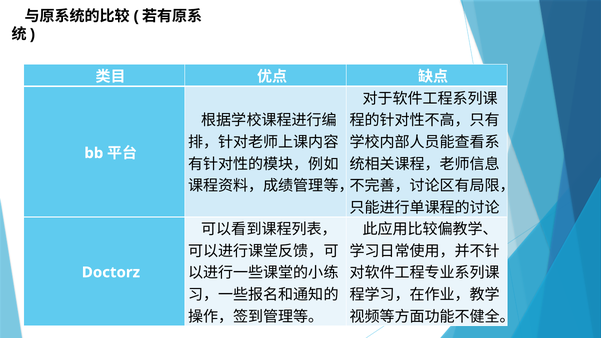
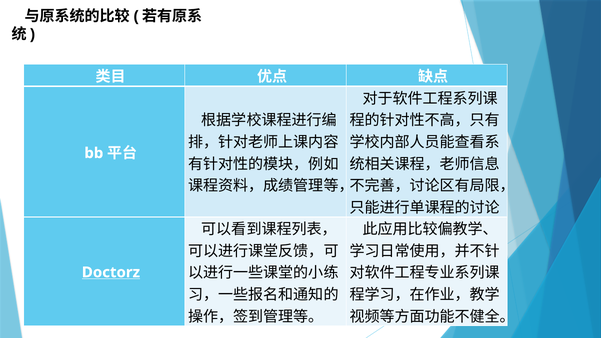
Doctorz underline: none -> present (111, 272)
